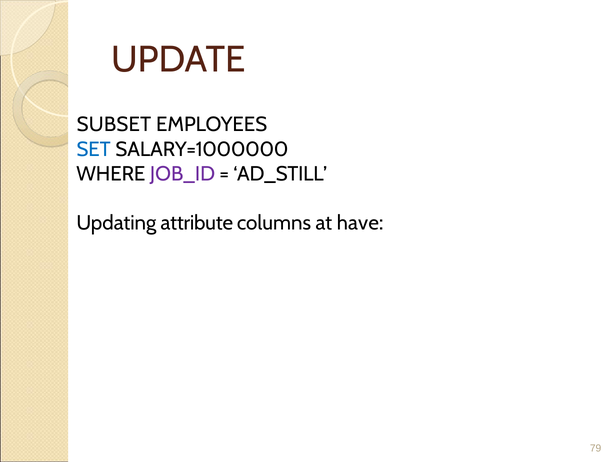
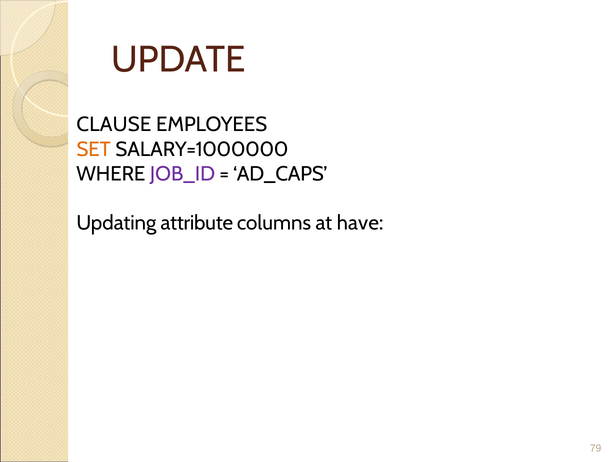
SUBSET: SUBSET -> CLAUSE (114, 125)
SET colour: blue -> orange (94, 149)
AD_STILL: AD_STILL -> AD_CAPS (280, 174)
